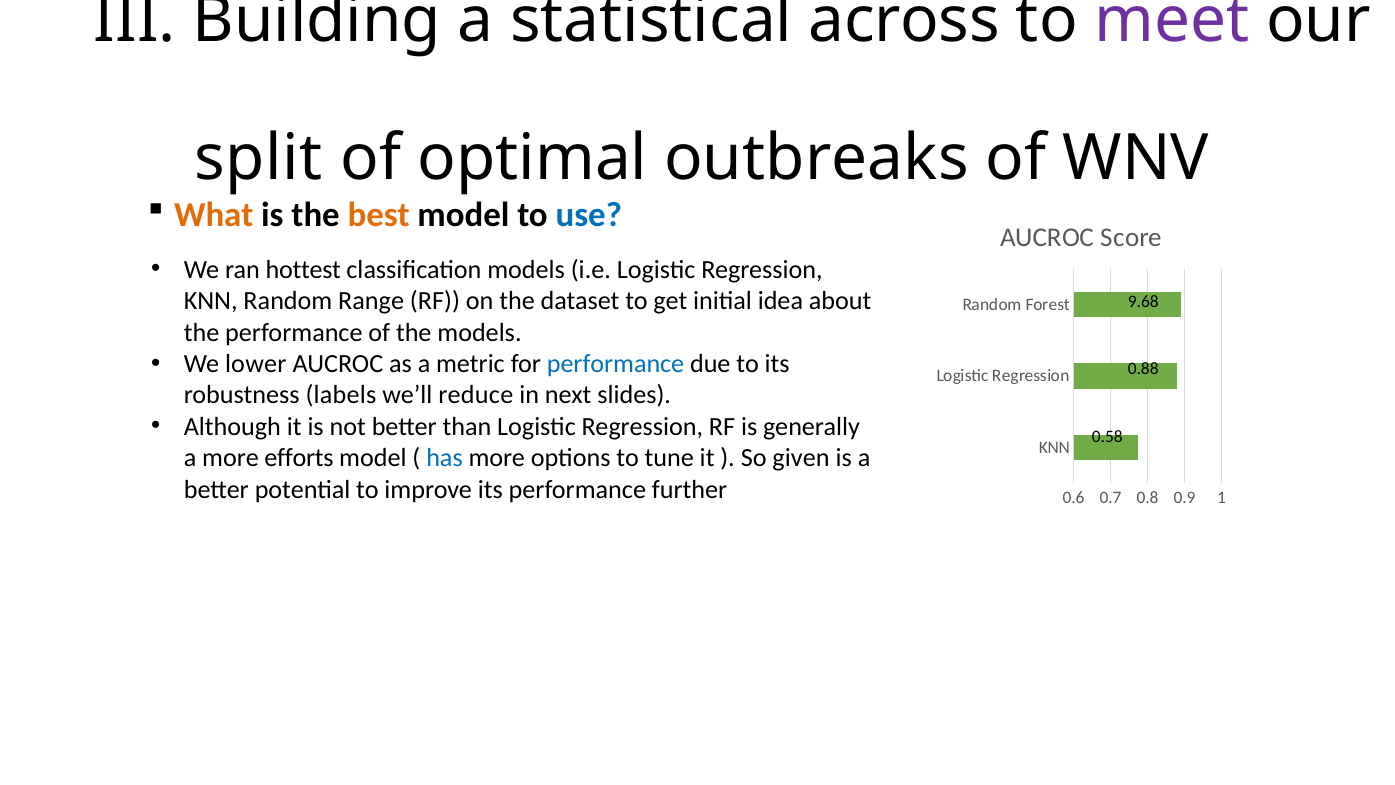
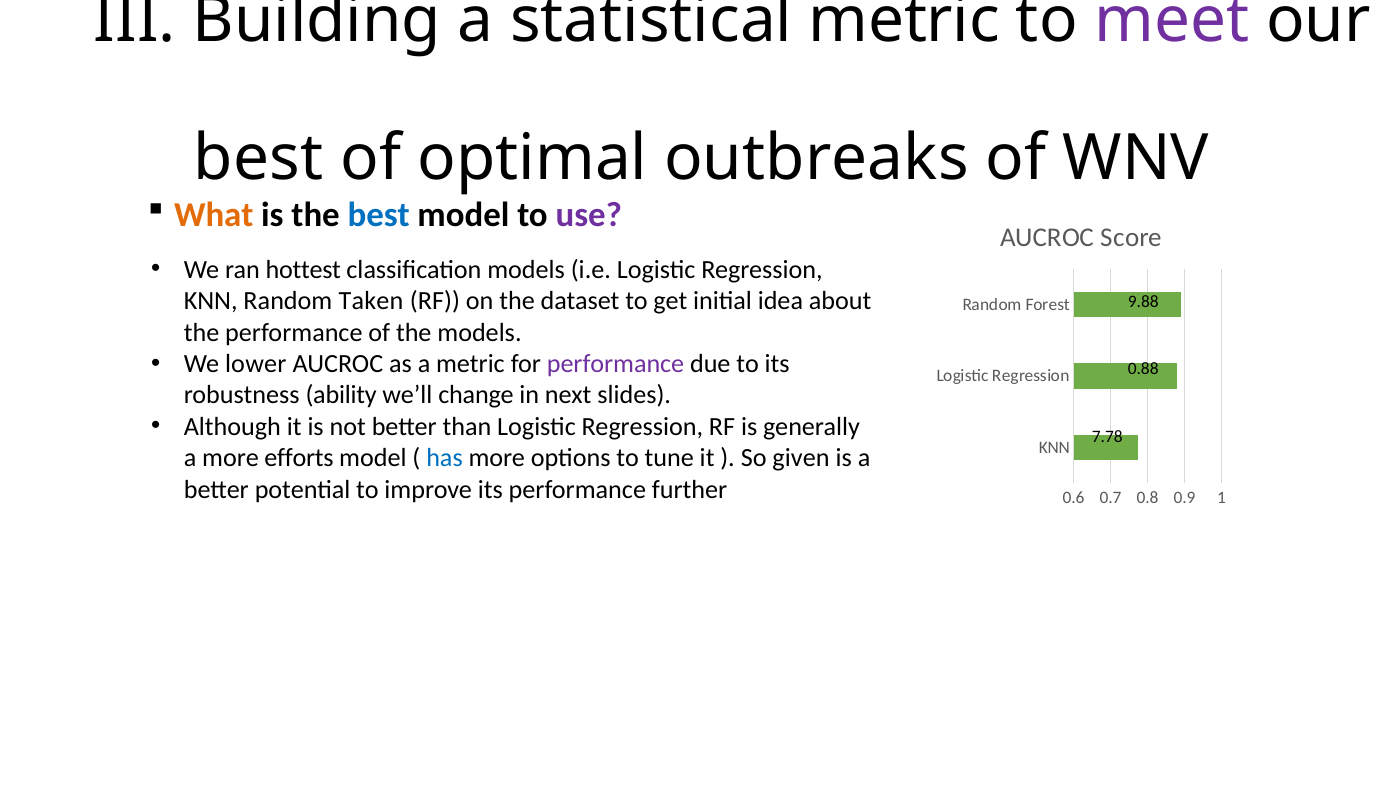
statistical across: across -> metric (904, 20)
split: split -> best (259, 158)
best colour: orange -> blue (379, 215)
use colour: blue -> purple (589, 215)
Range: Range -> Taken (371, 301)
9.68: 9.68 -> 9.88 (1143, 301)
performance colour: blue -> purple (616, 364)
labels: labels -> ability (341, 395)
reduce: reduce -> change (476, 395)
0.58: 0.58 -> 7.78 (1107, 436)
